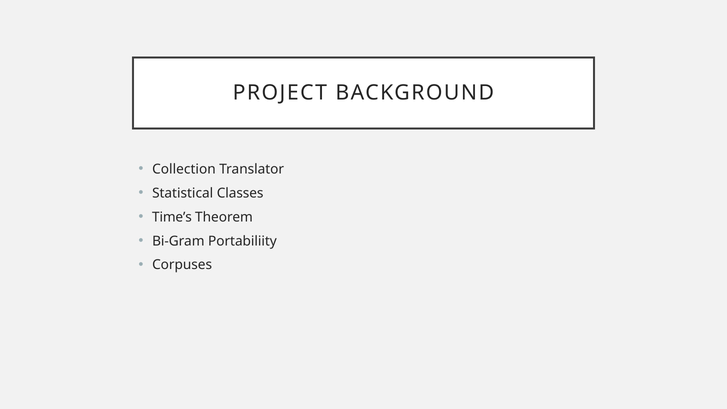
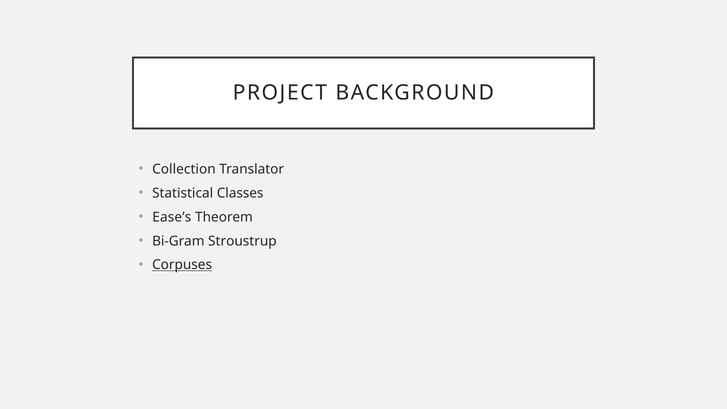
Time’s: Time’s -> Ease’s (172, 217)
Portabiliity: Portabiliity -> Stroustrup (242, 241)
Corpuses underline: none -> present (182, 265)
